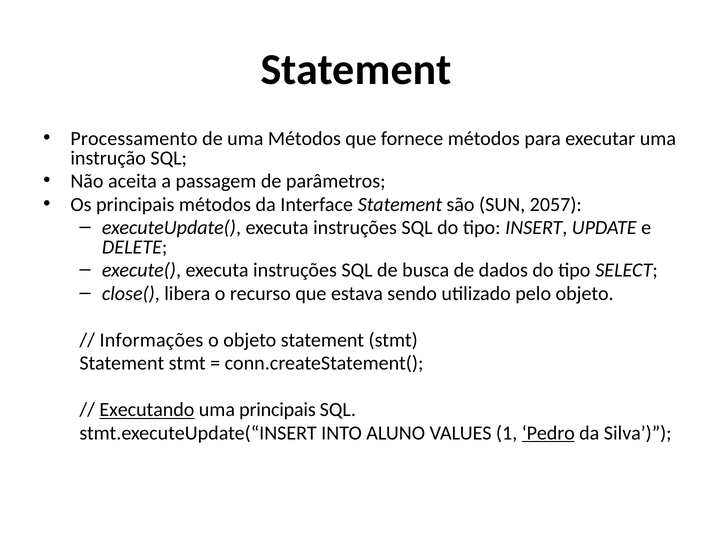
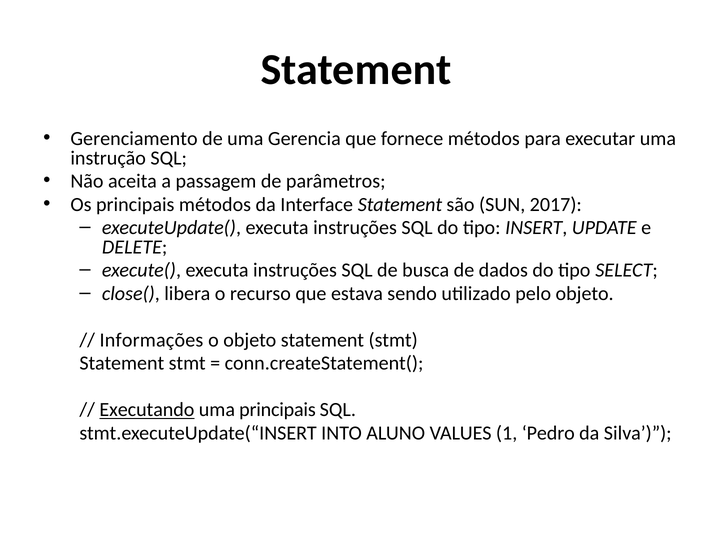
Processamento: Processamento -> Gerenciamento (134, 139)
uma Métodos: Métodos -> Gerencia (304, 139)
2057: 2057 -> 2017 (556, 205)
Pedro underline: present -> none (548, 433)
